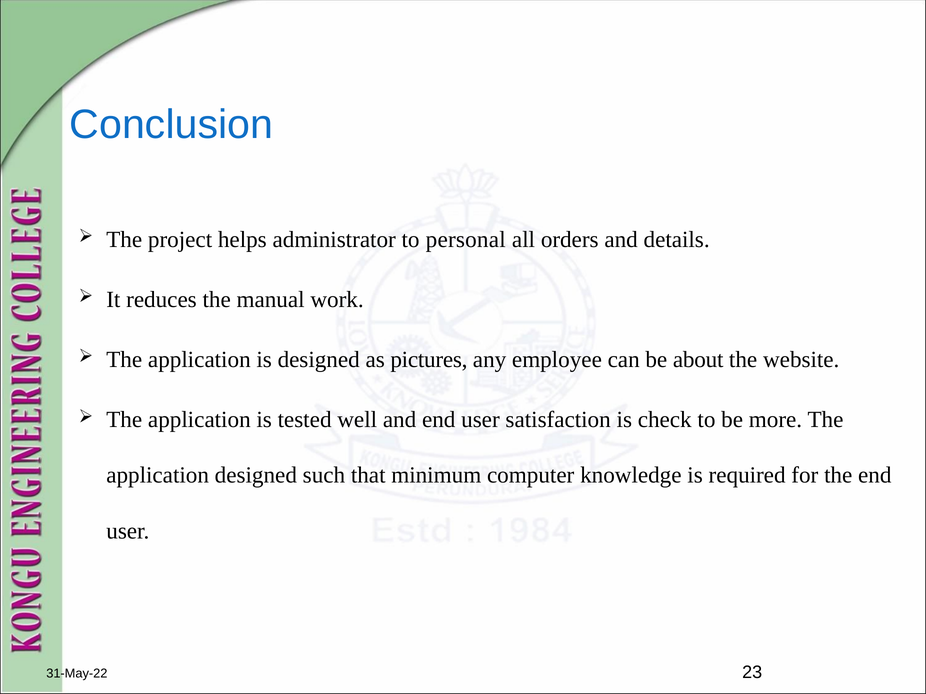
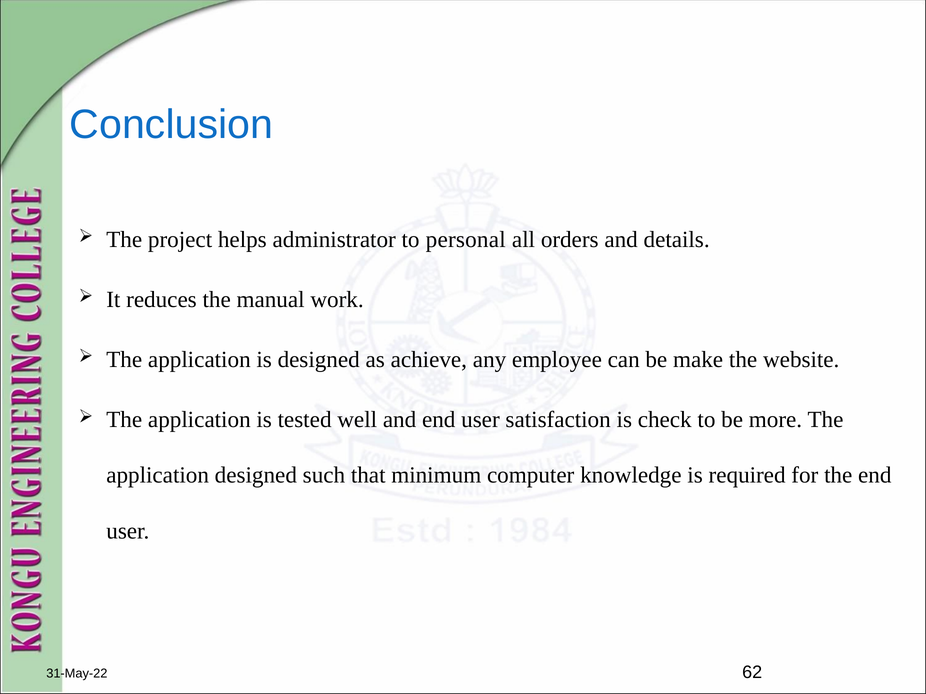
pictures: pictures -> achieve (429, 360)
about: about -> make (698, 360)
23: 23 -> 62 (752, 673)
